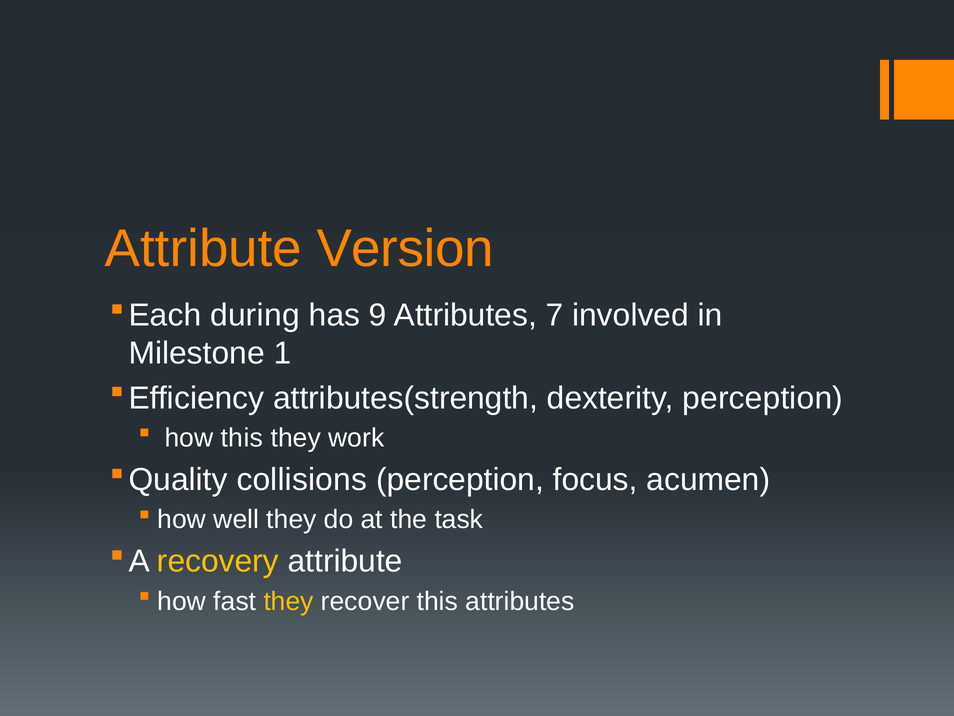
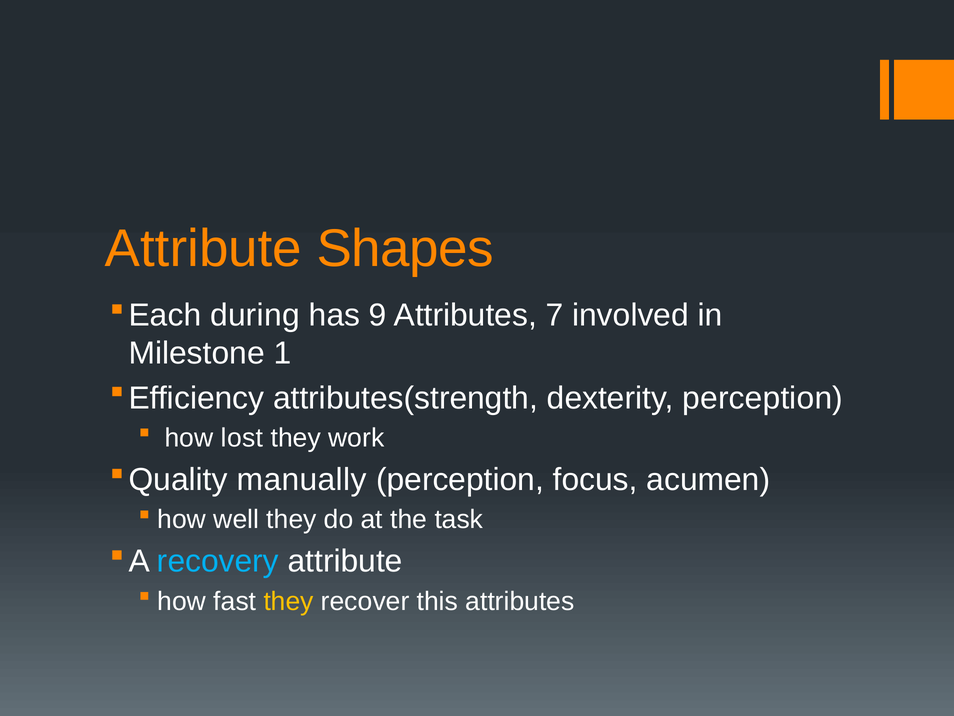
Version: Version -> Shapes (405, 249)
how this: this -> lost (242, 438)
collisions: collisions -> manually (302, 479)
recovery colour: yellow -> light blue (218, 561)
